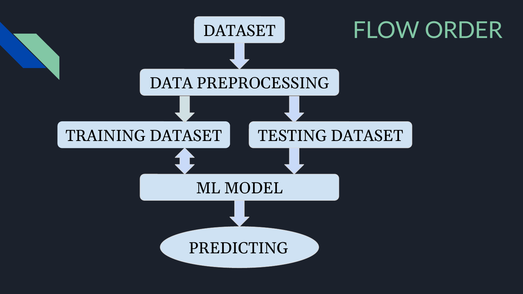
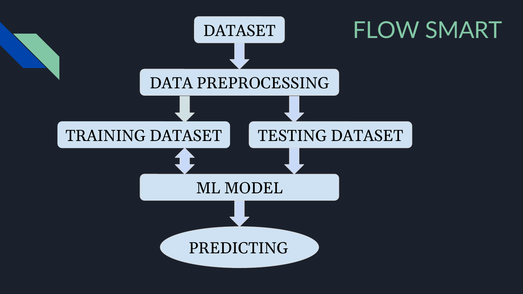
ORDER: ORDER -> SMART (464, 30)
